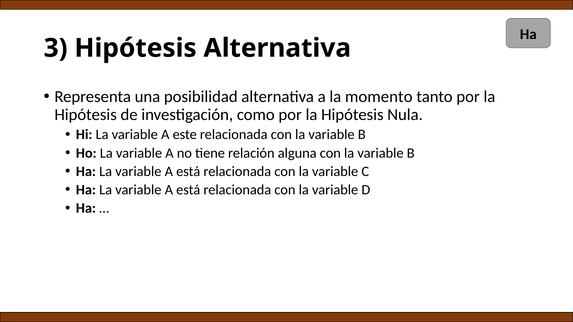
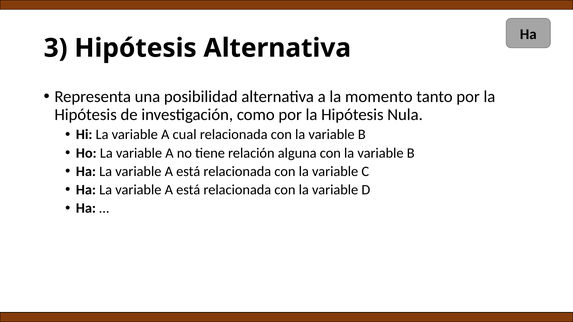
este: este -> cual (185, 135)
